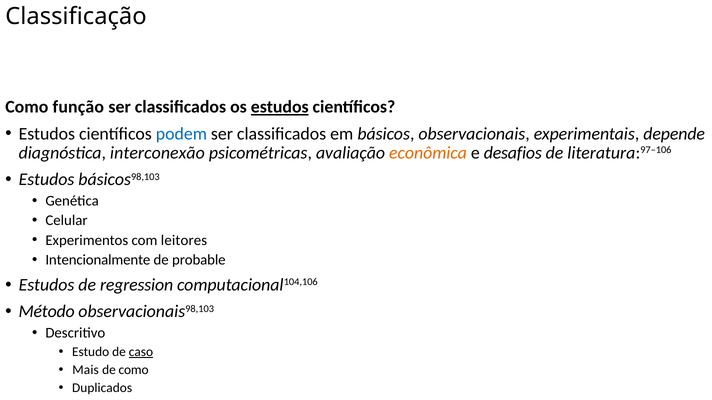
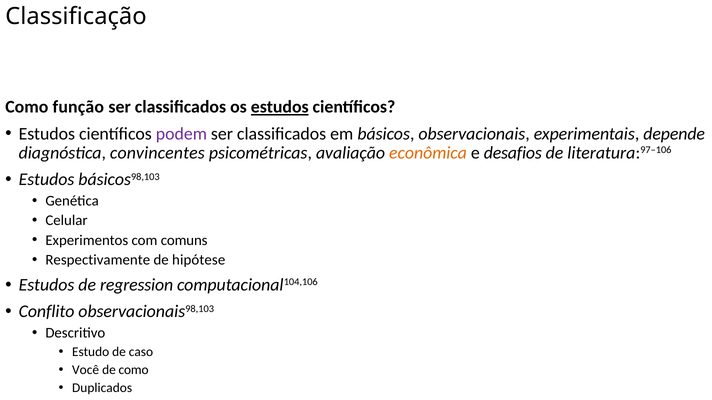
podem colour: blue -> purple (181, 134)
interconexão: interconexão -> convincentes (157, 153)
leitores: leitores -> comuns (184, 241)
Intencionalmente: Intencionalmente -> Respectivamente (98, 260)
probable: probable -> hipótese (199, 260)
Método: Método -> Conflito (47, 312)
caso underline: present -> none (141, 352)
Mais: Mais -> Você (86, 370)
